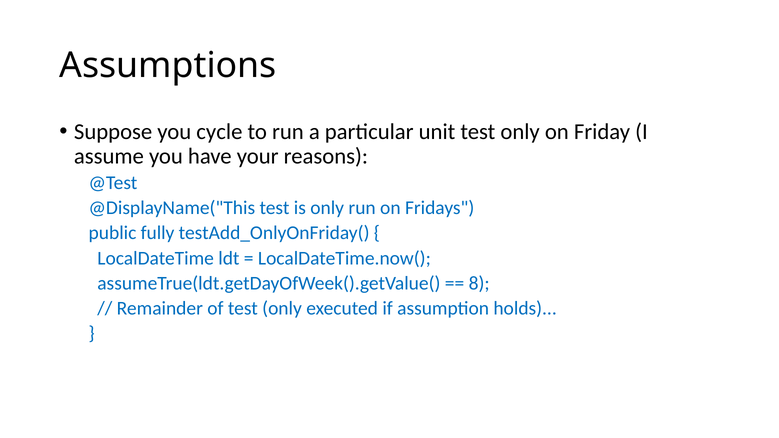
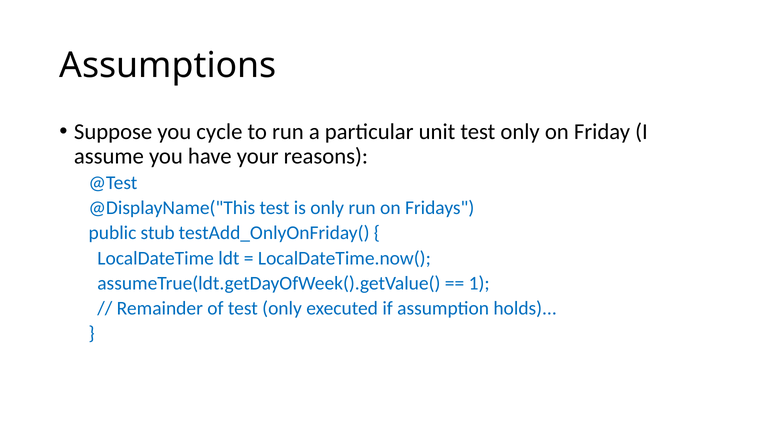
fully: fully -> stub (158, 233)
8: 8 -> 1 (479, 283)
